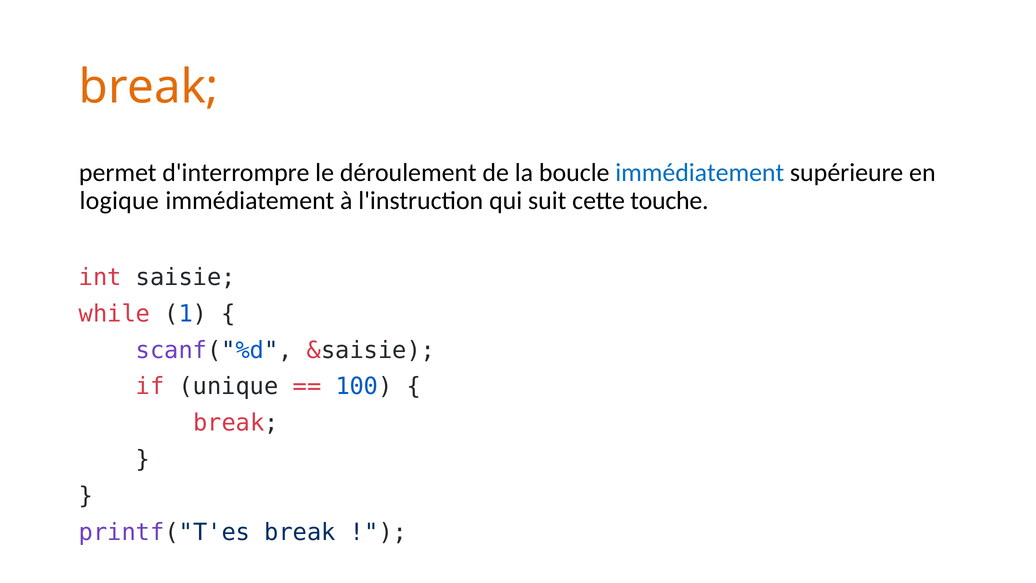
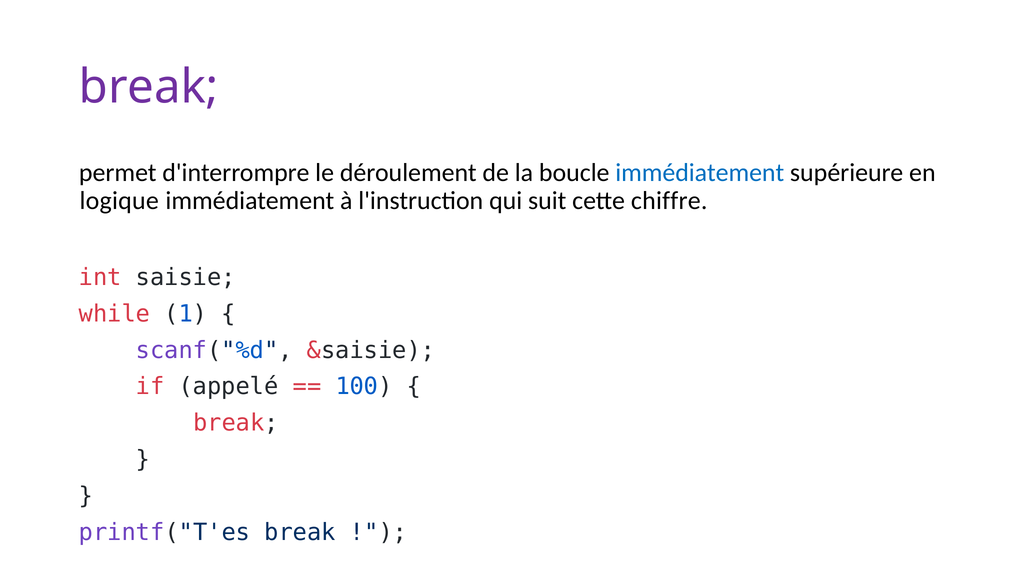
break colour: orange -> purple (149, 87)
touche: touche -> chiffre (669, 201)
unique: unique -> appelé (229, 386)
